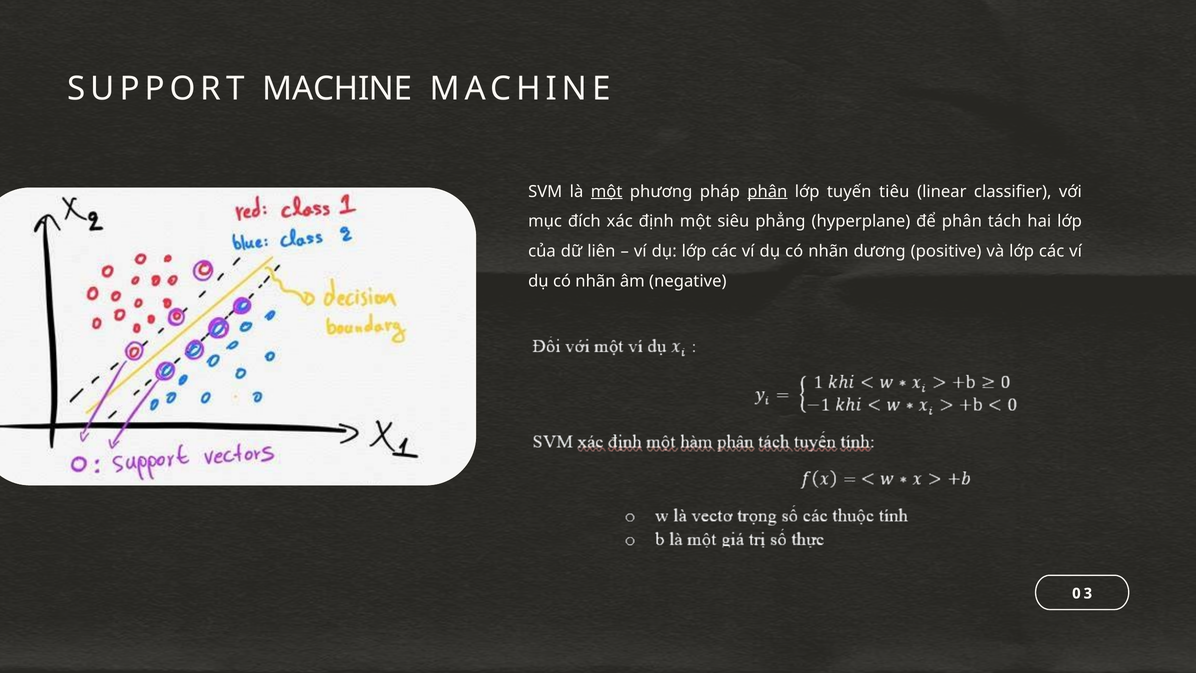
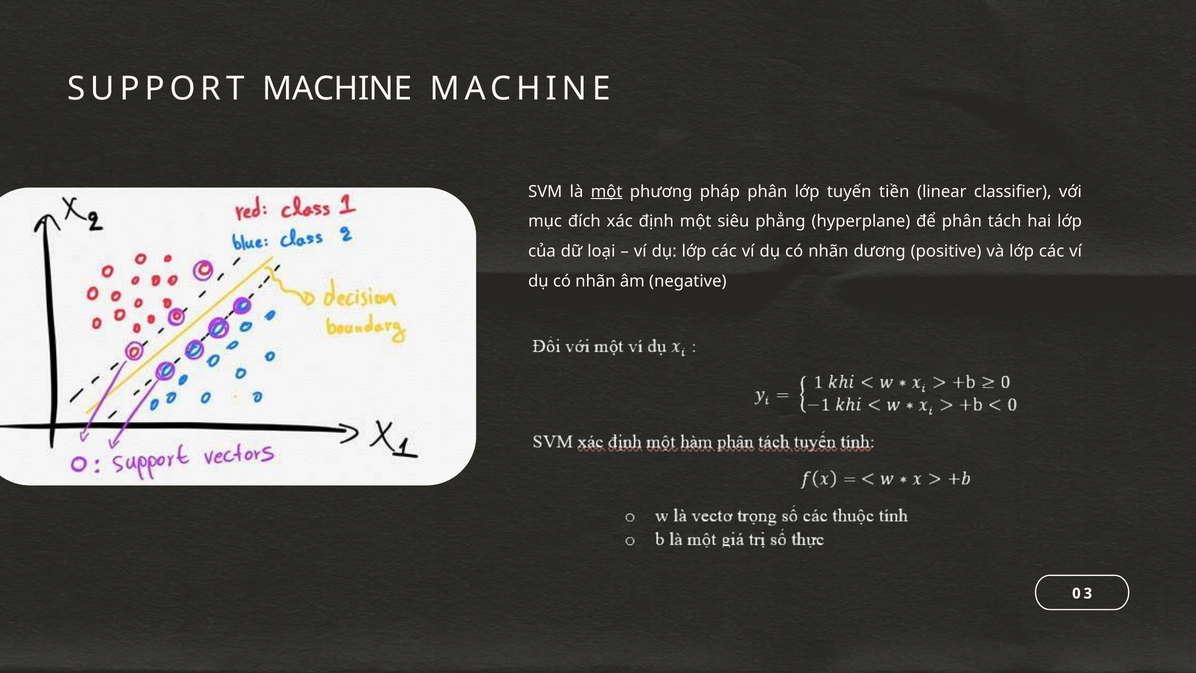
phân underline: present -> none (767, 192)
tiêu: tiêu -> tiền (894, 192)
liên: liên -> loại (601, 251)
